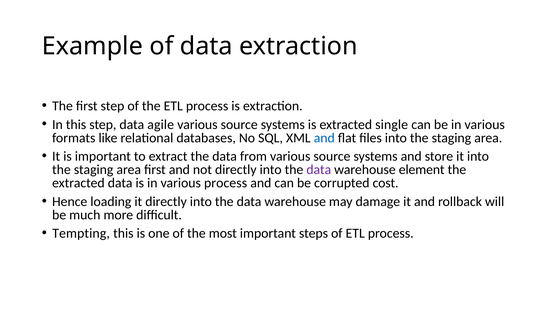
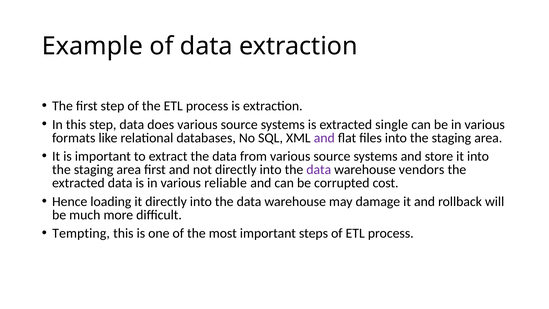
agile: agile -> does (161, 124)
and colour: blue -> purple (324, 138)
element: element -> vendors (422, 170)
various process: process -> reliable (226, 183)
